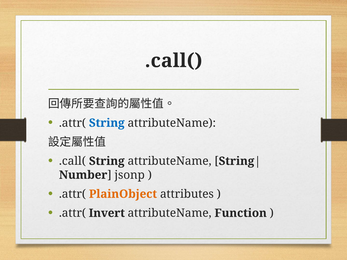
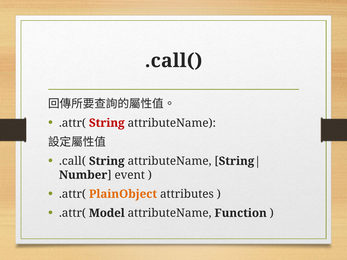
String colour: blue -> red (107, 123)
jsonp: jsonp -> event (130, 175)
Invert: Invert -> Model (107, 213)
